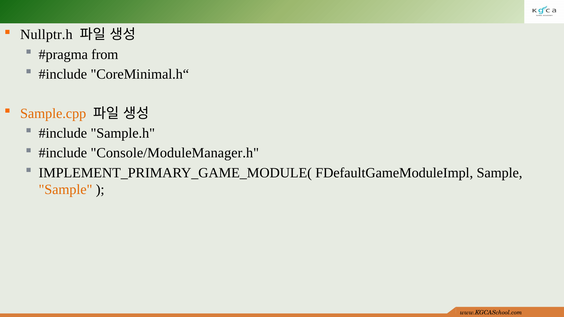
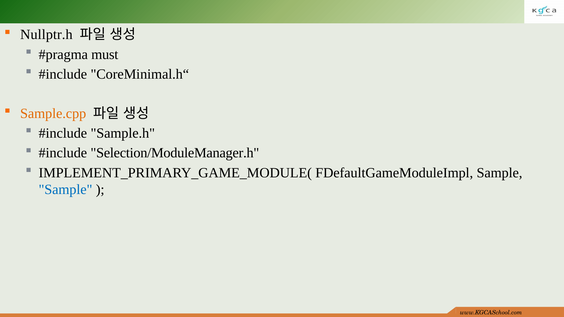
from: from -> must (105, 54)
Console/ModuleManager.h: Console/ModuleManager.h -> Selection/ModuleManager.h (175, 153)
Sample colour: orange -> blue (65, 190)
